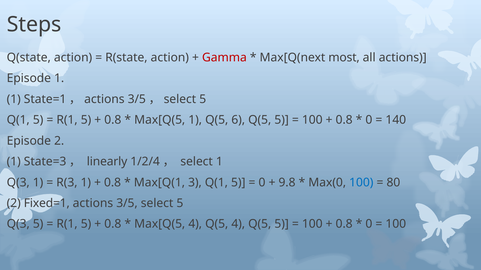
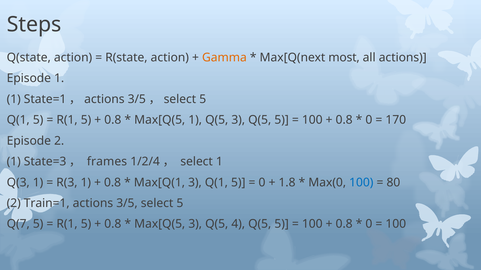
Gamma colour: red -> orange (224, 58)
Q(5 6: 6 -> 3 (238, 120)
140: 140 -> 170 (396, 120)
linearly: linearly -> frames (107, 162)
9.8: 9.8 -> 1.8 (287, 183)
Fixed=1: Fixed=1 -> Train=1 (47, 204)
Q(3: Q(3 -> Q(7 (18, 224)
Max[Q(5 4: 4 -> 3 (195, 224)
